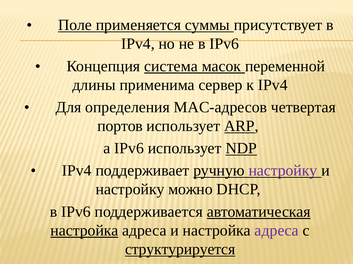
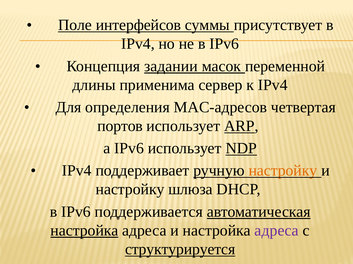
применяется: применяется -> интерфейсов (138, 25)
система: система -> задании (171, 66)
настройку colour: purple -> orange (283, 171)
можно: можно -> шлюза (190, 190)
